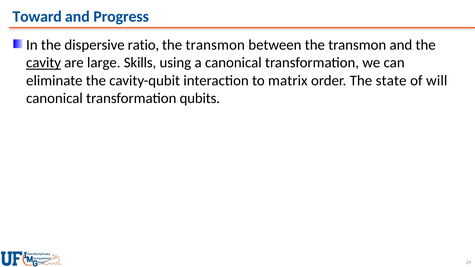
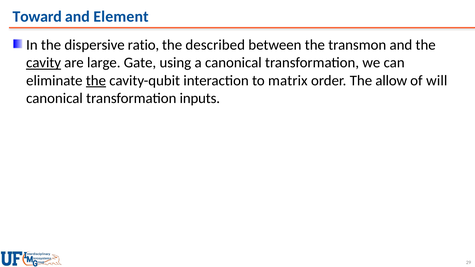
Progress: Progress -> Element (121, 17)
transmon: transmon -> described (215, 45)
Skills: Skills -> Gate (140, 63)
the underline: none -> present (96, 81)
state: state -> allow (391, 81)
qubits: qubits -> inputs (200, 98)
